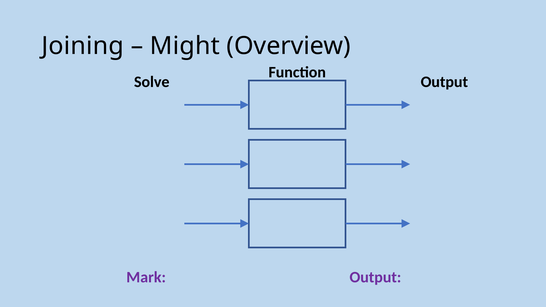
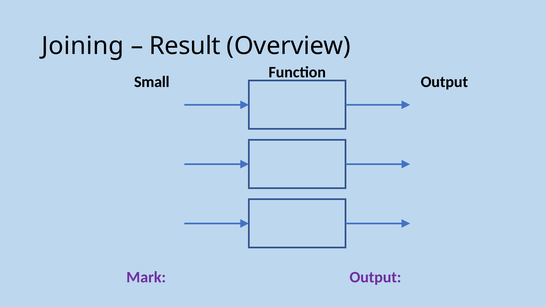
Might: Might -> Result (185, 46)
Solve: Solve -> Small (152, 82)
